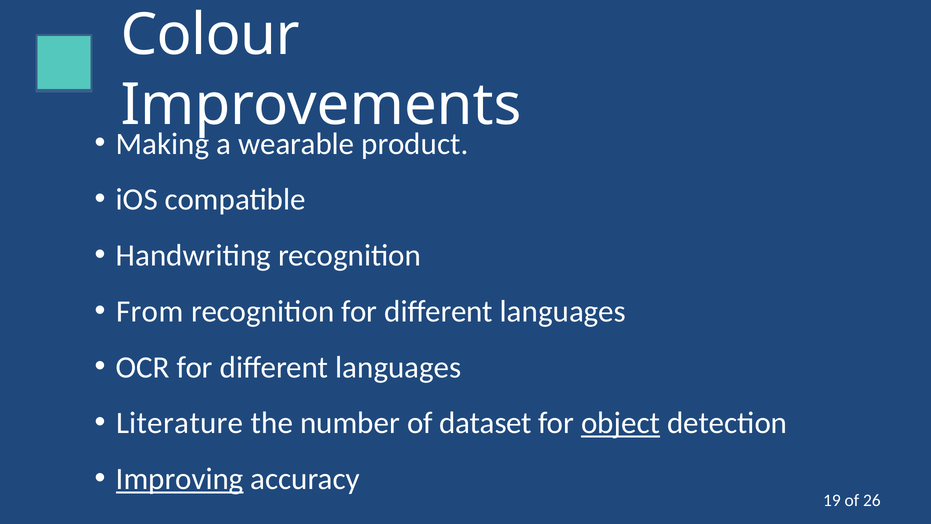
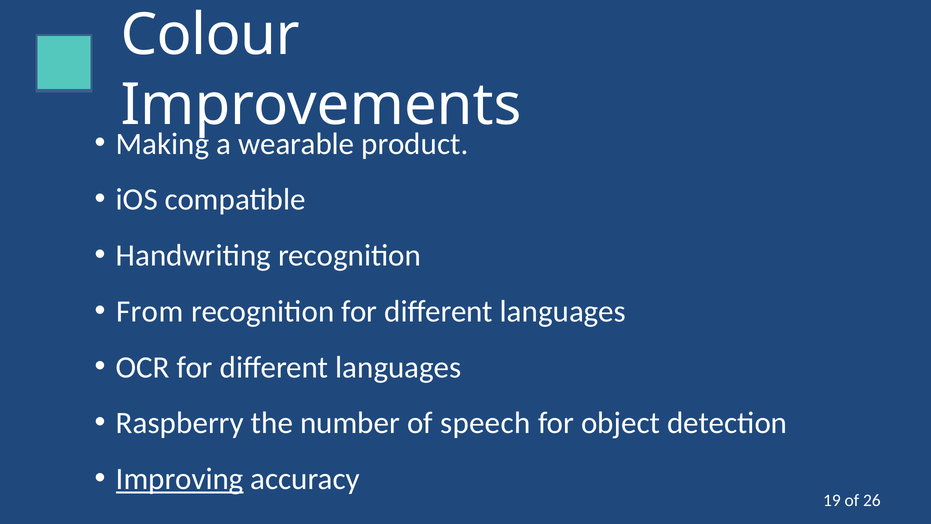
Literature: Literature -> Raspberry (180, 423)
dataset: dataset -> speech (485, 423)
object underline: present -> none (621, 423)
